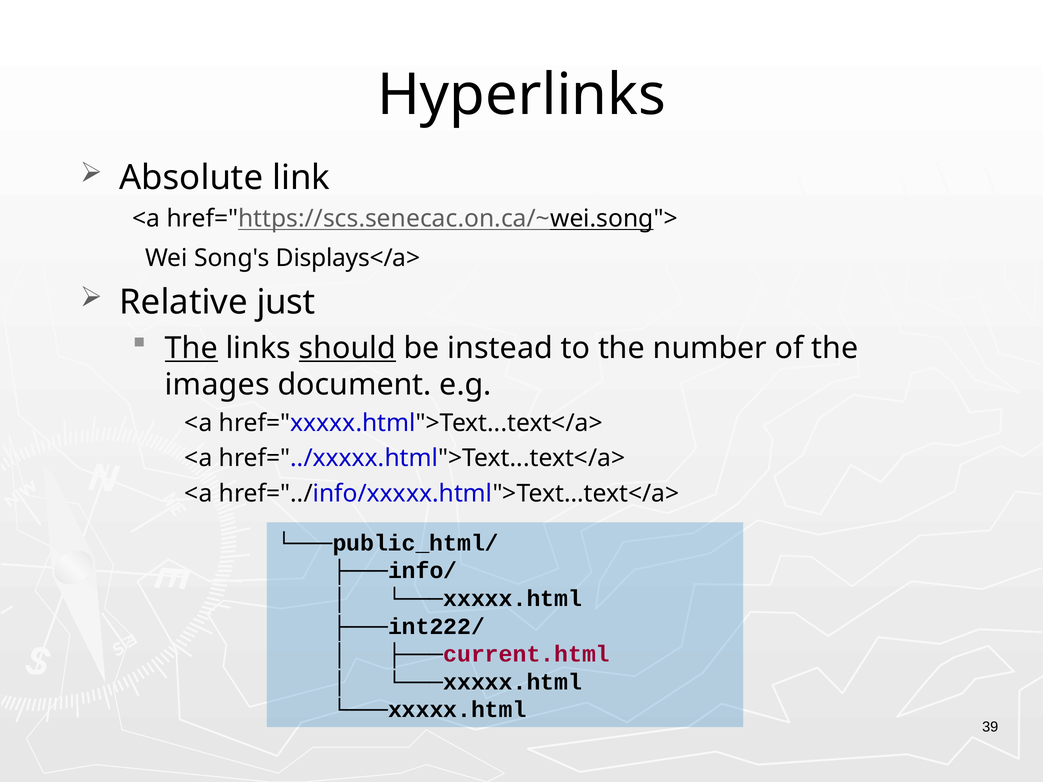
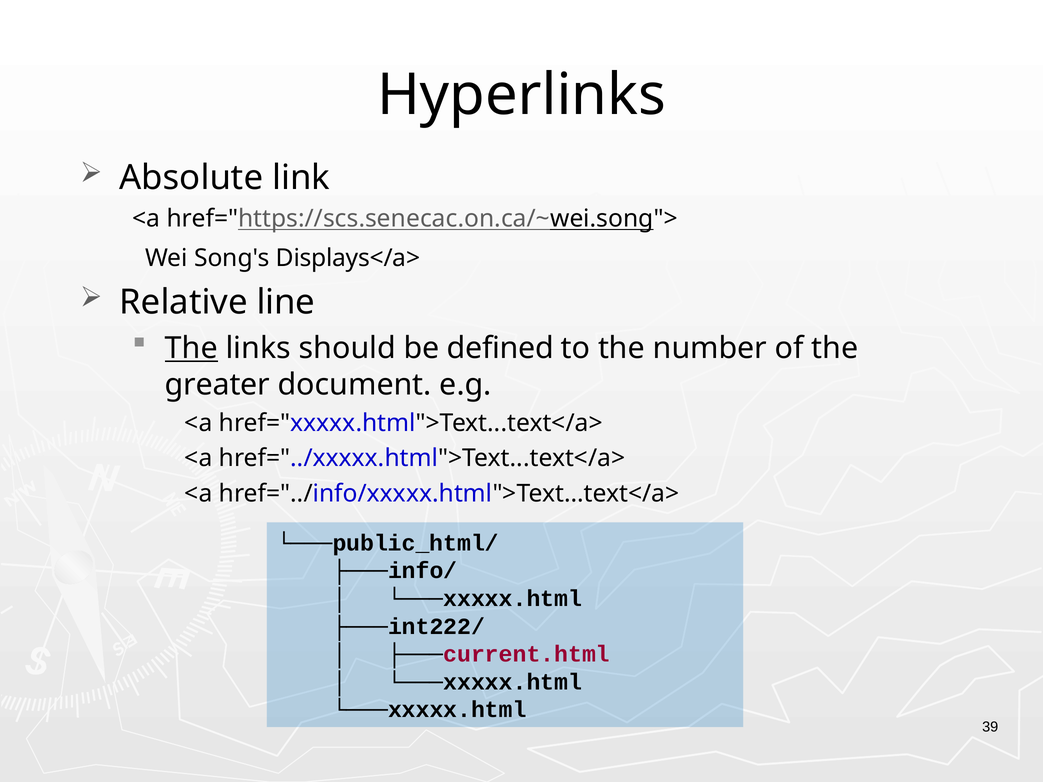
just: just -> line (286, 302)
should underline: present -> none (347, 348)
instead: instead -> defined (500, 348)
images: images -> greater (217, 385)
